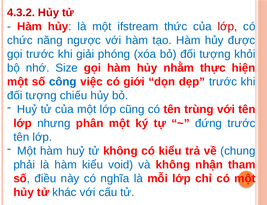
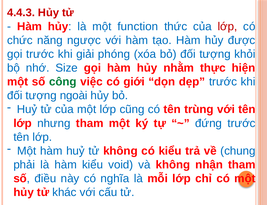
4.3.2: 4.3.2 -> 4.4.3 (21, 13)
ifstream: ifstream -> function (138, 27)
công colour: blue -> green (63, 82)
chiếu: chiếu -> ngoài (74, 96)
nhưng phân: phân -> tham (90, 123)
